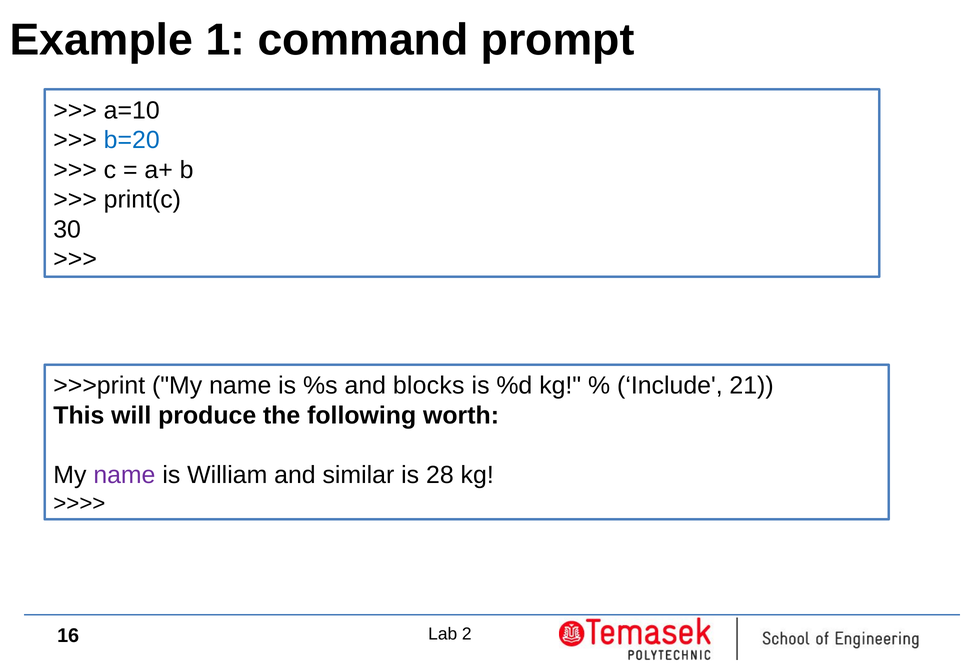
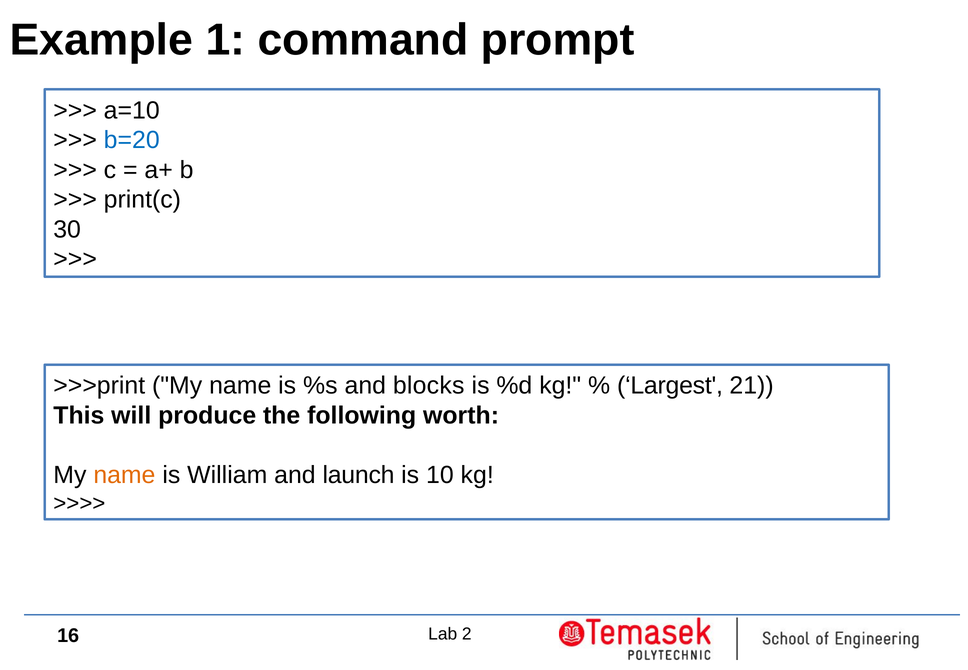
Include: Include -> Largest (670, 386)
name colour: purple -> orange (124, 475)
similar: similar -> launch (359, 475)
28: 28 -> 10 (440, 475)
